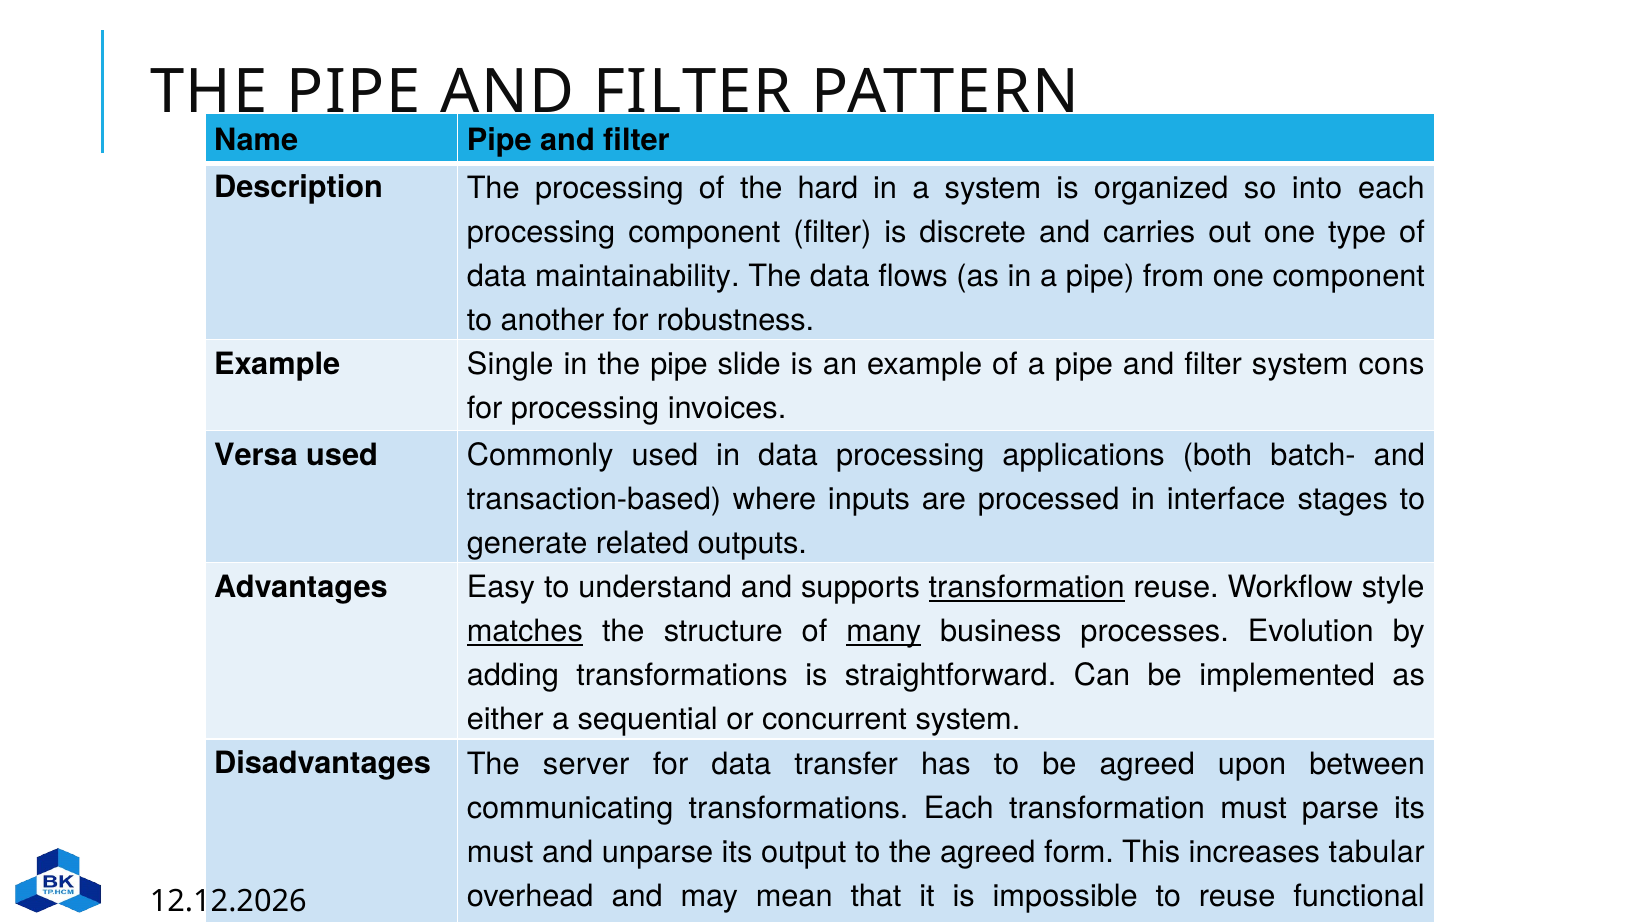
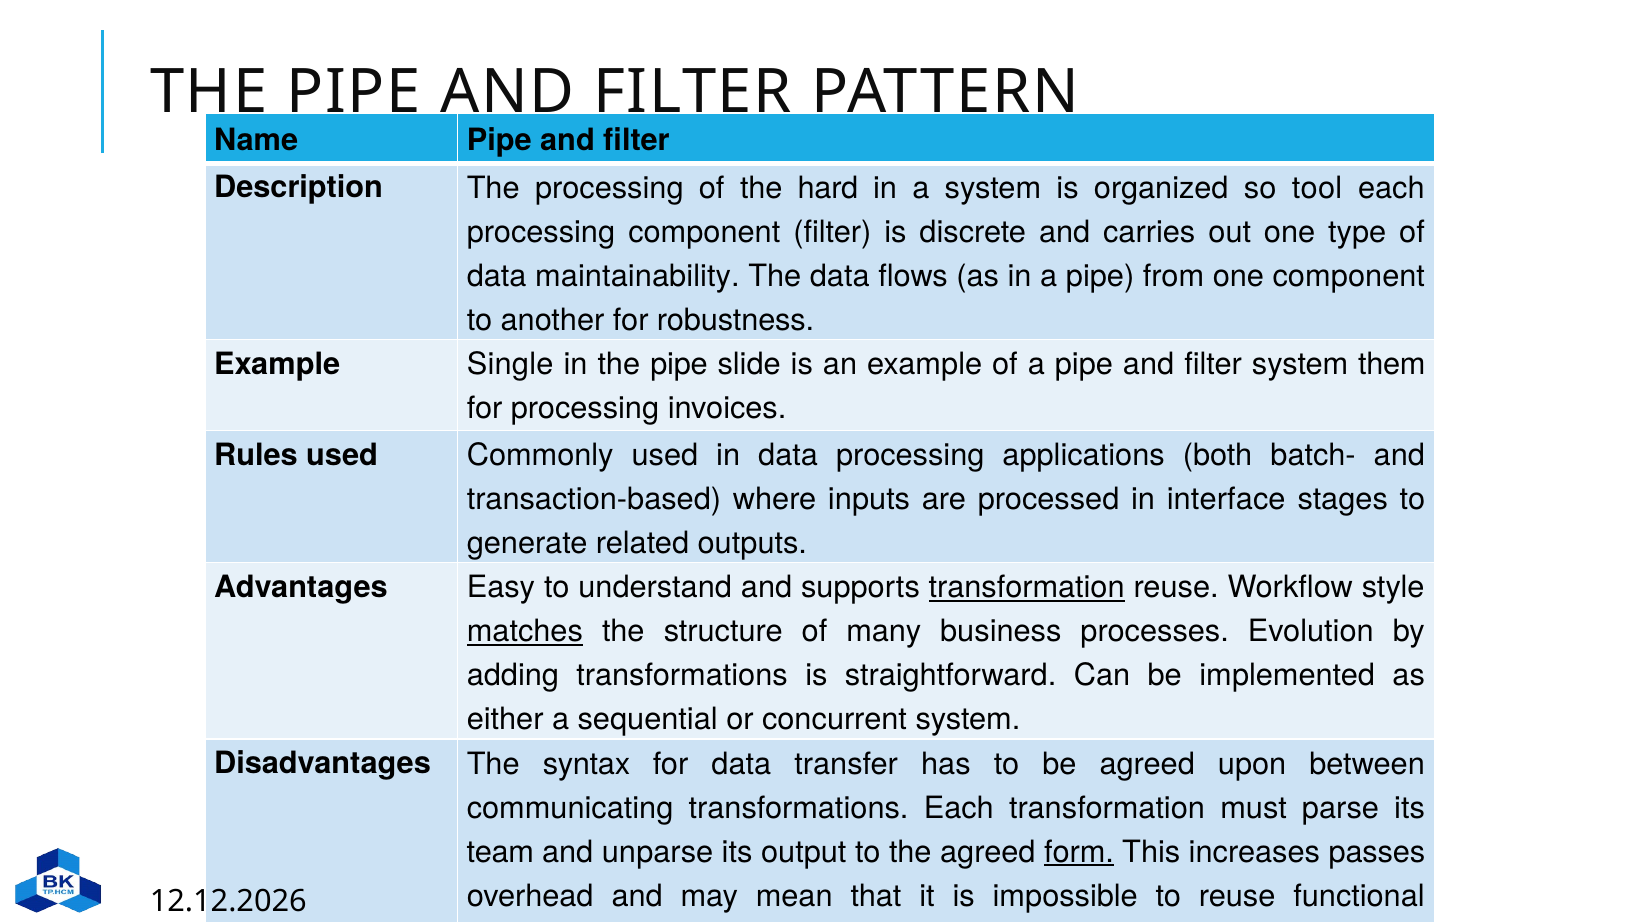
into: into -> tool (1317, 188)
cons: cons -> them (1392, 365)
Versa: Versa -> Rules (256, 455)
many underline: present -> none (884, 632)
server: server -> syntax (586, 764)
must: must -> team (500, 852)
form underline: none -> present (1079, 852)
tabular: tabular -> passes (1377, 852)
